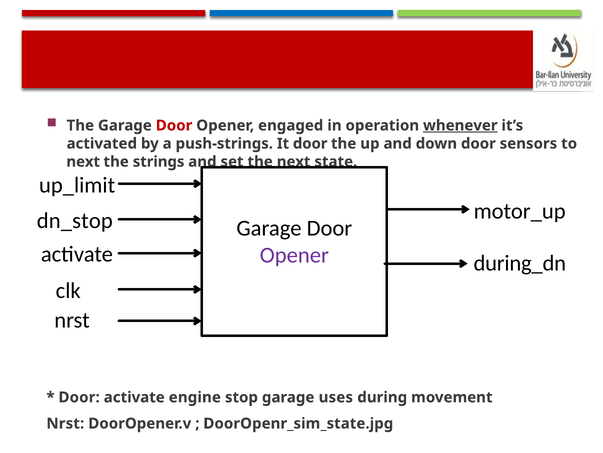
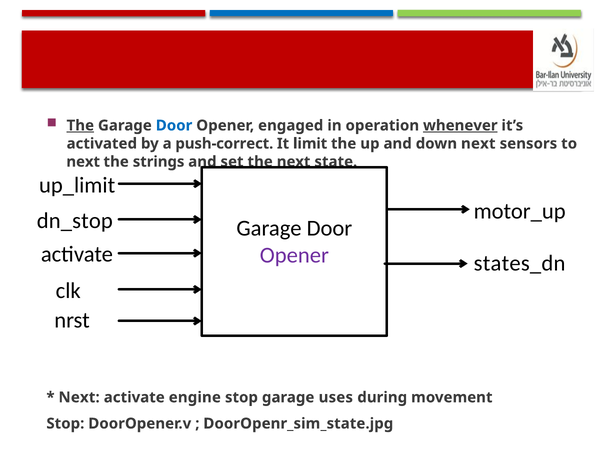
The underline: none -> present (80, 125)
Door colour: red -> blue (174, 125)
push-strings: push-strings -> push-correct (224, 143)
It door: door -> limit (310, 143)
down door: door -> next (478, 143)
during_dn: during_dn -> states_dn (520, 263)
Door: Door -> Next (79, 397)
Nrst: Nrst -> Stop (65, 423)
